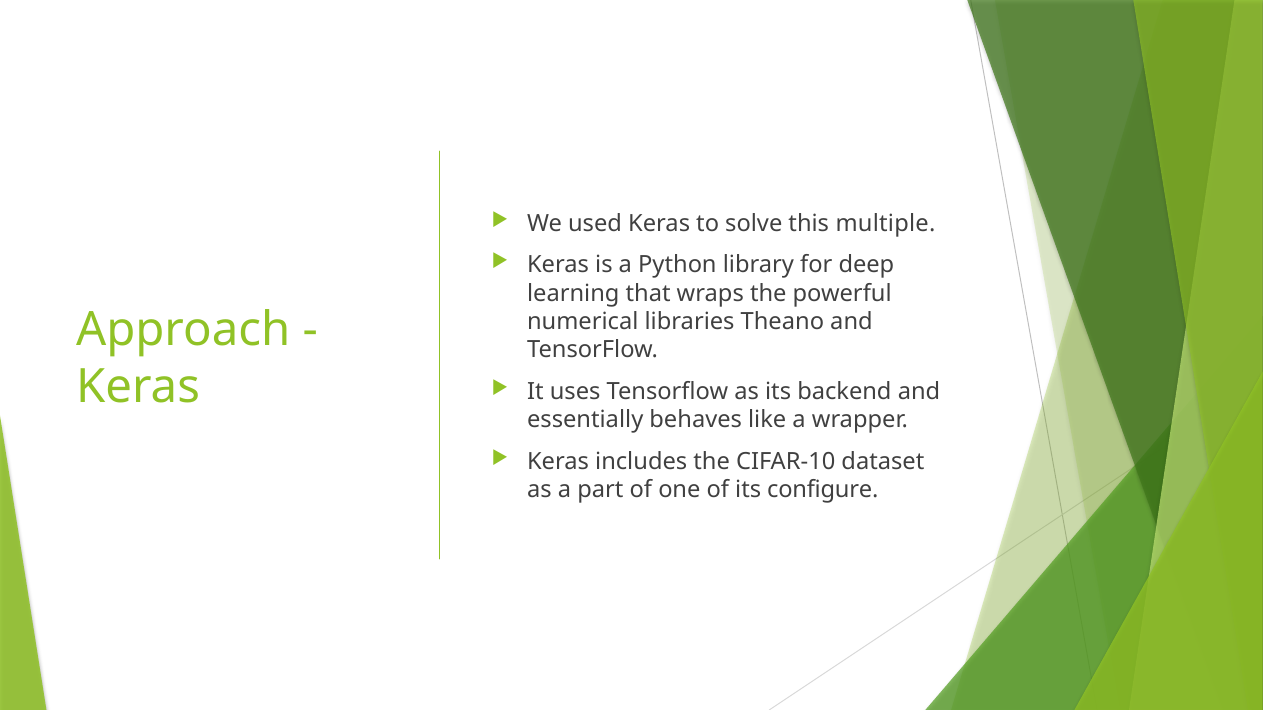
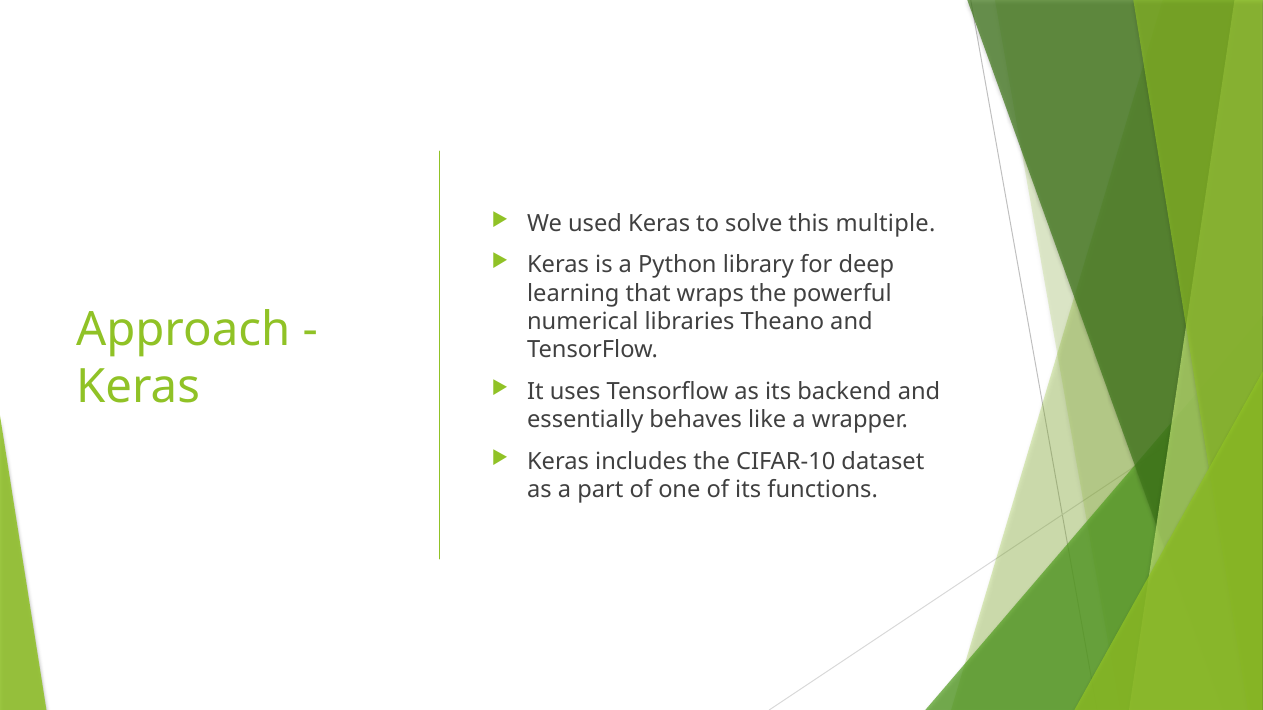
configure: configure -> functions (823, 490)
